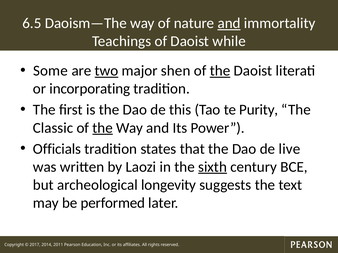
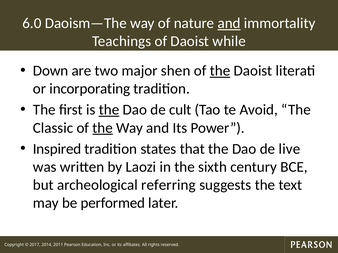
6.5: 6.5 -> 6.0 (32, 23)
Some: Some -> Down (51, 71)
two underline: present -> none (106, 71)
the underline: none -> present (109, 110)
this: this -> cult (180, 110)
Purity: Purity -> Avoid (259, 110)
Officials: Officials -> Inspired (57, 149)
sixth underline: present -> none (213, 167)
longevity: longevity -> referring (168, 185)
